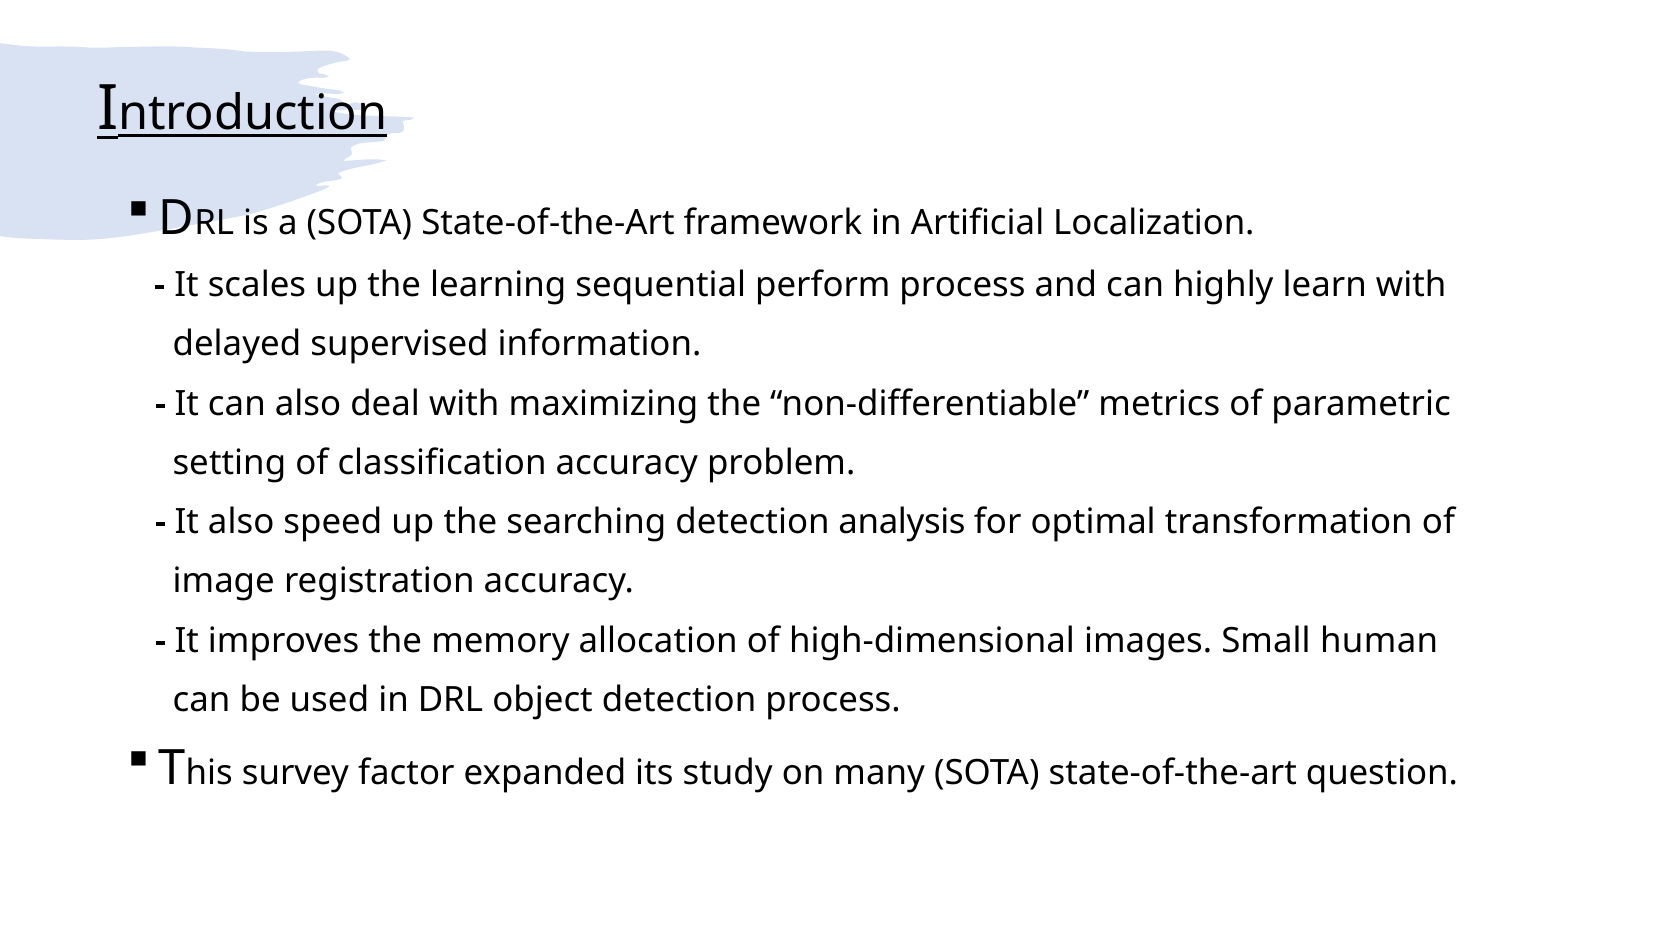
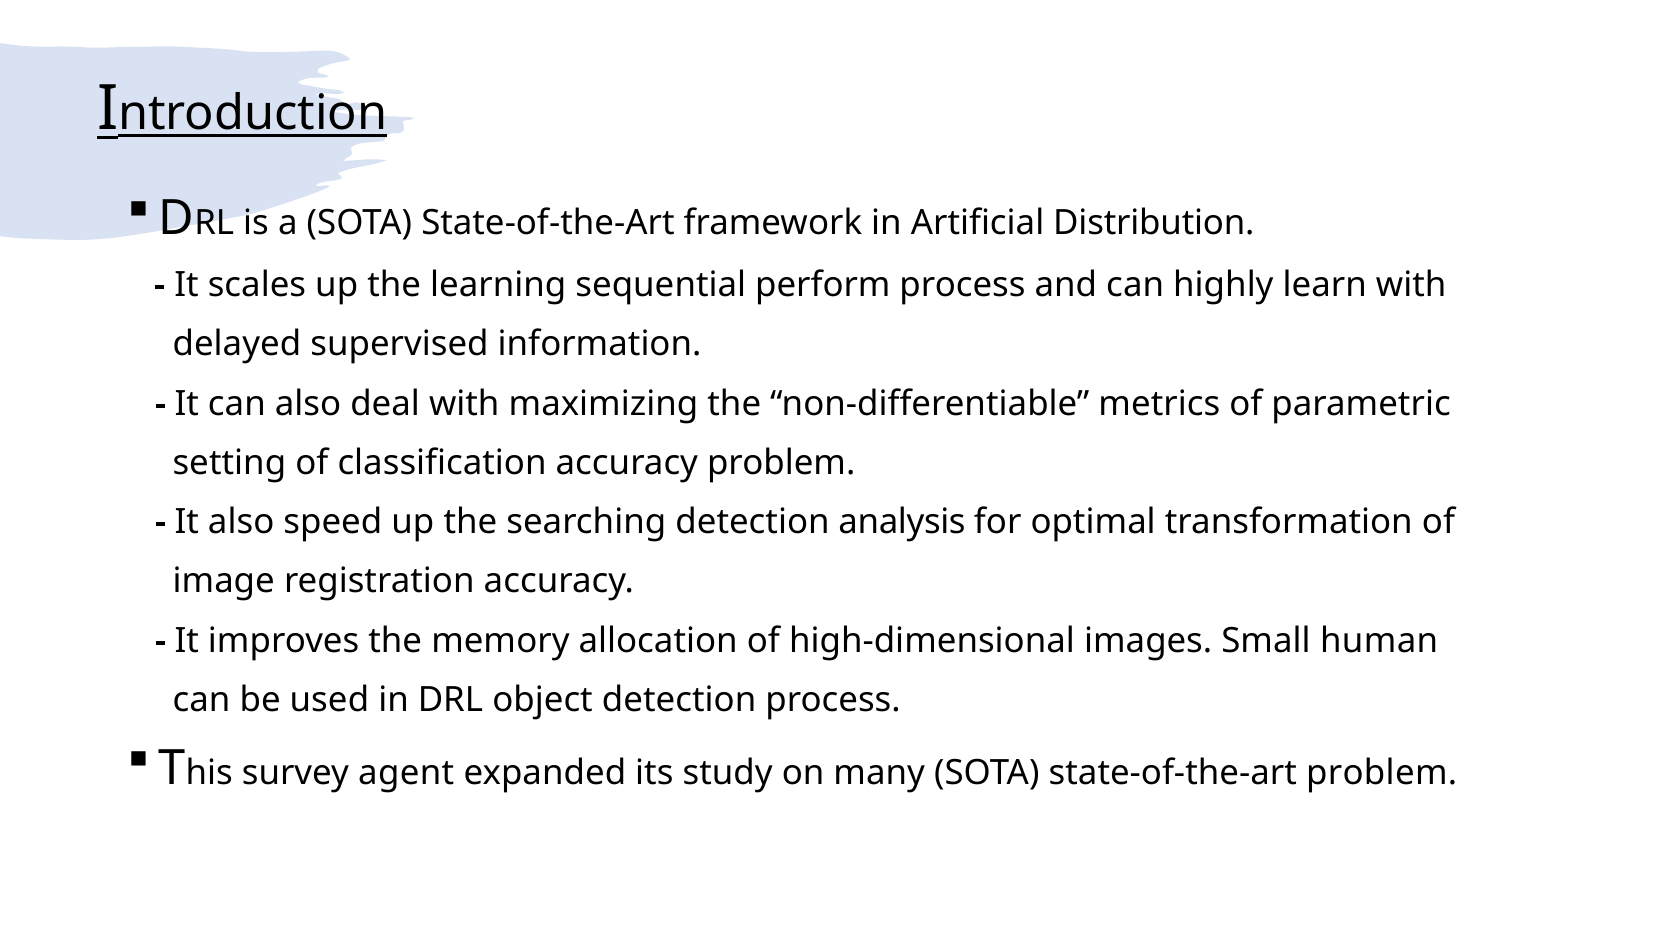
Localization: Localization -> Distribution (1154, 223)
factor: factor -> agent (406, 773)
state-of-the-art question: question -> problem (1382, 773)
